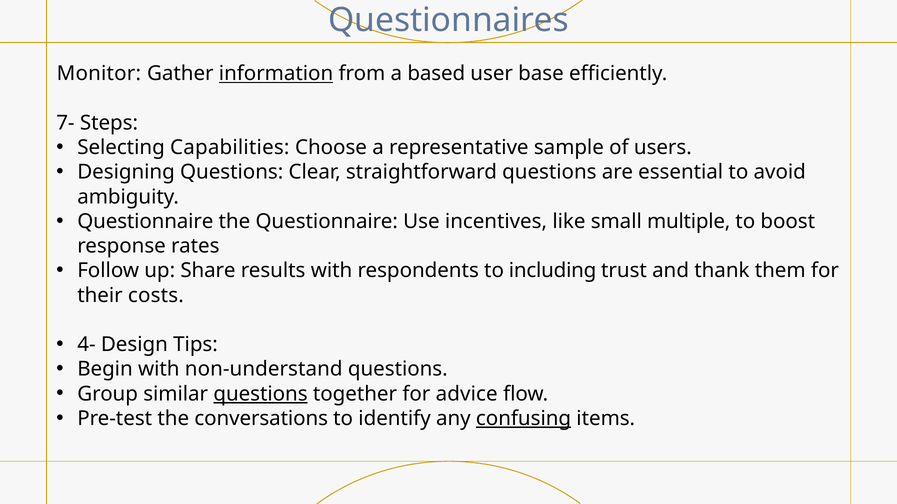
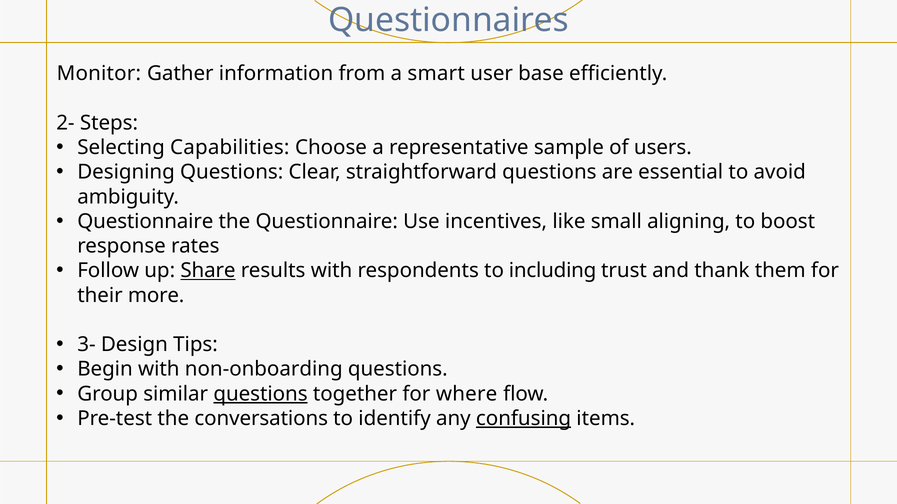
information underline: present -> none (276, 74)
based: based -> smart (436, 74)
7-: 7- -> 2- (65, 123)
multiple: multiple -> aligning (689, 222)
Share underline: none -> present (208, 271)
costs: costs -> more (156, 296)
4-: 4- -> 3- (86, 345)
non-understand: non-understand -> non-onboarding (264, 370)
advice: advice -> where (467, 394)
